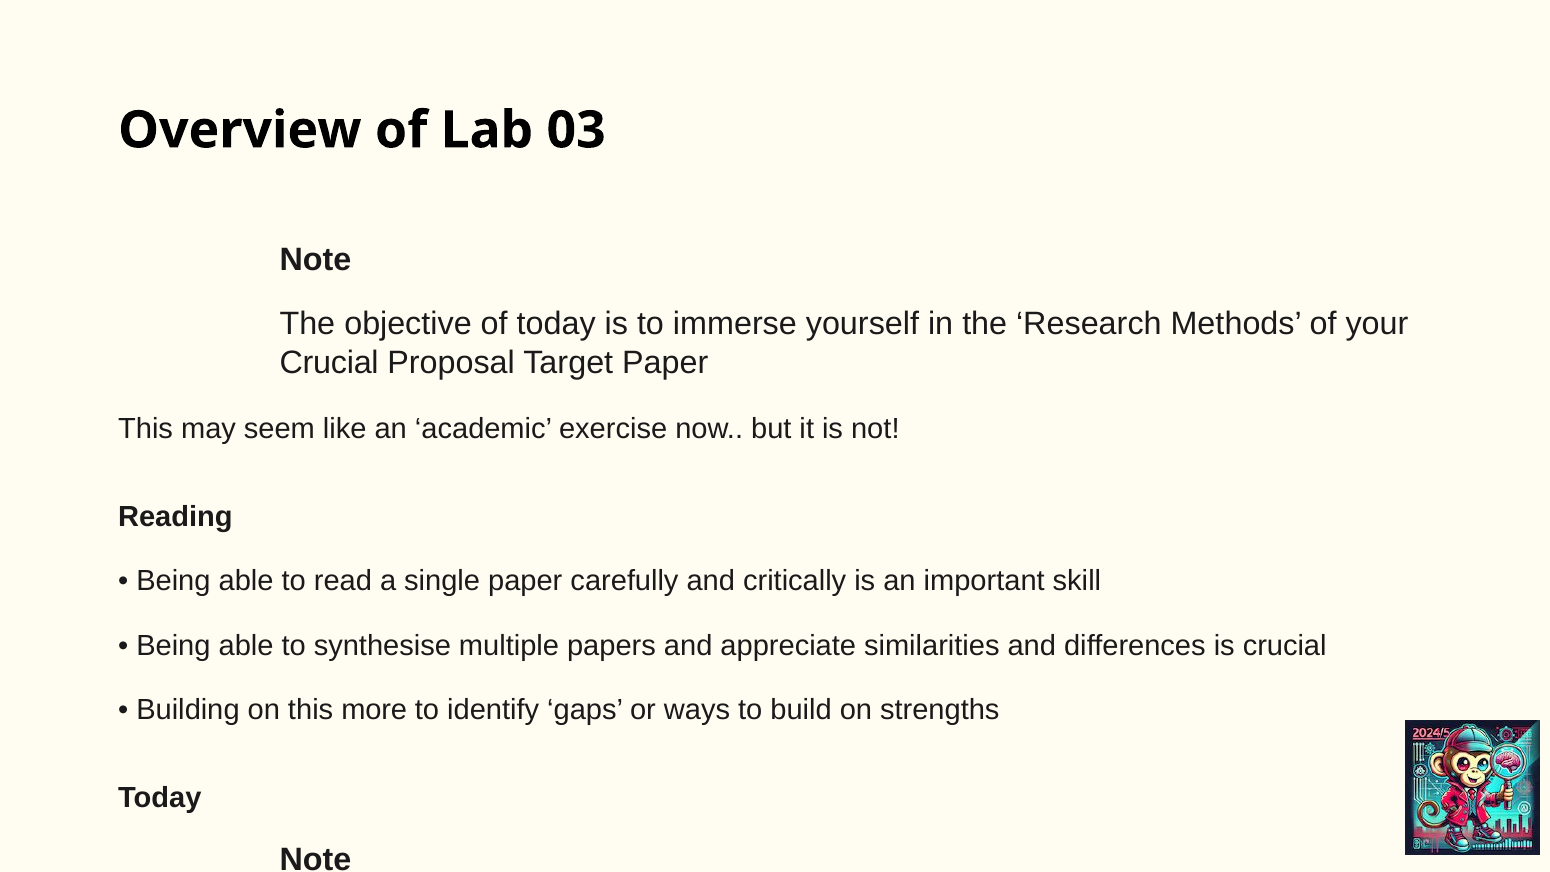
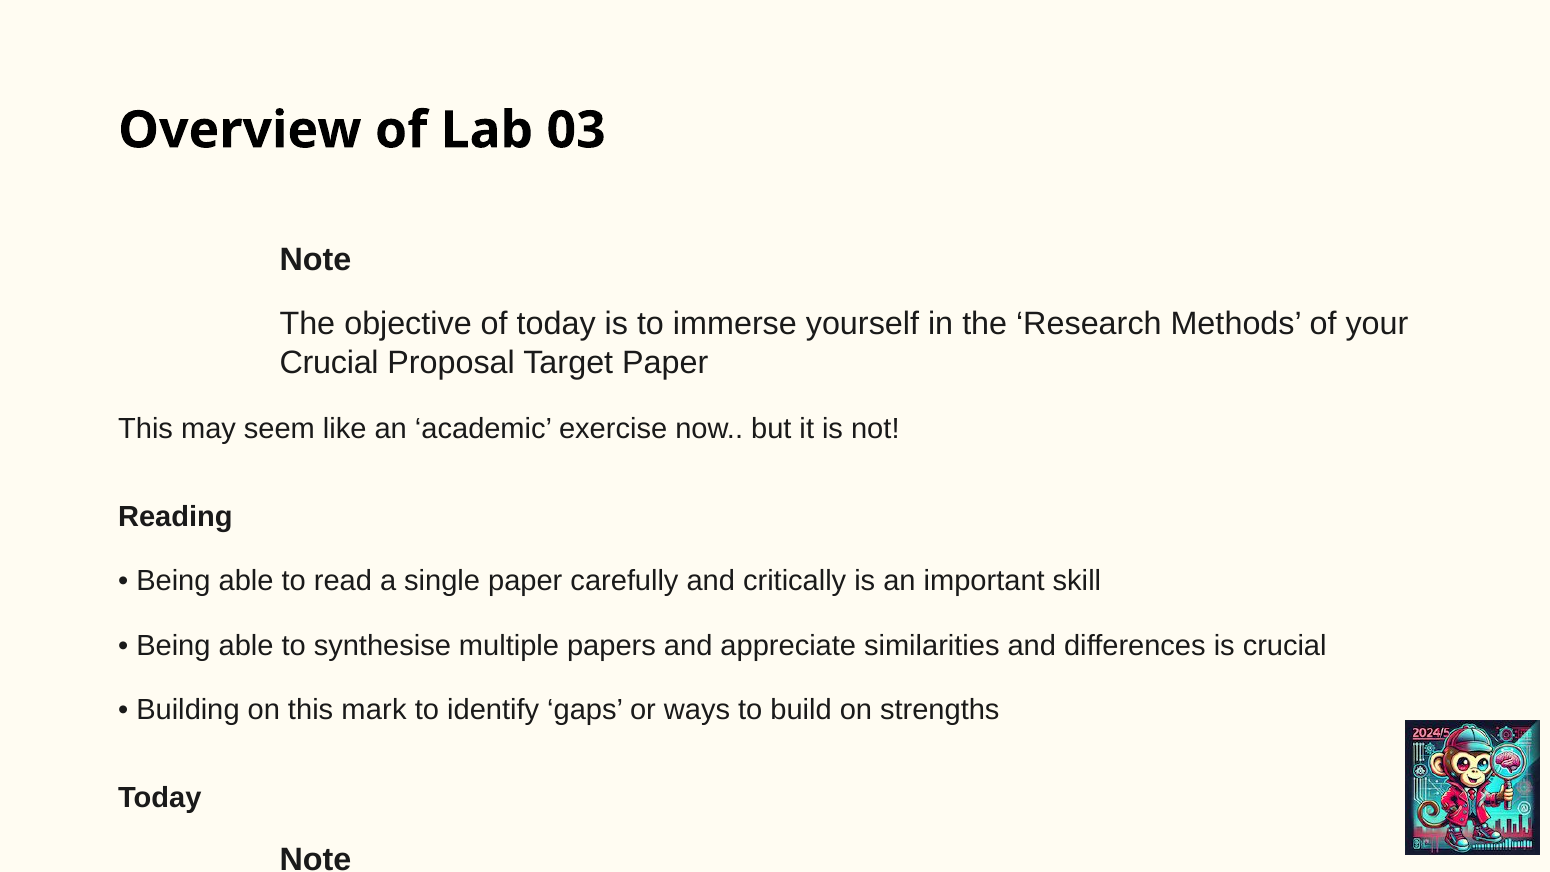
this more: more -> mark (374, 710)
